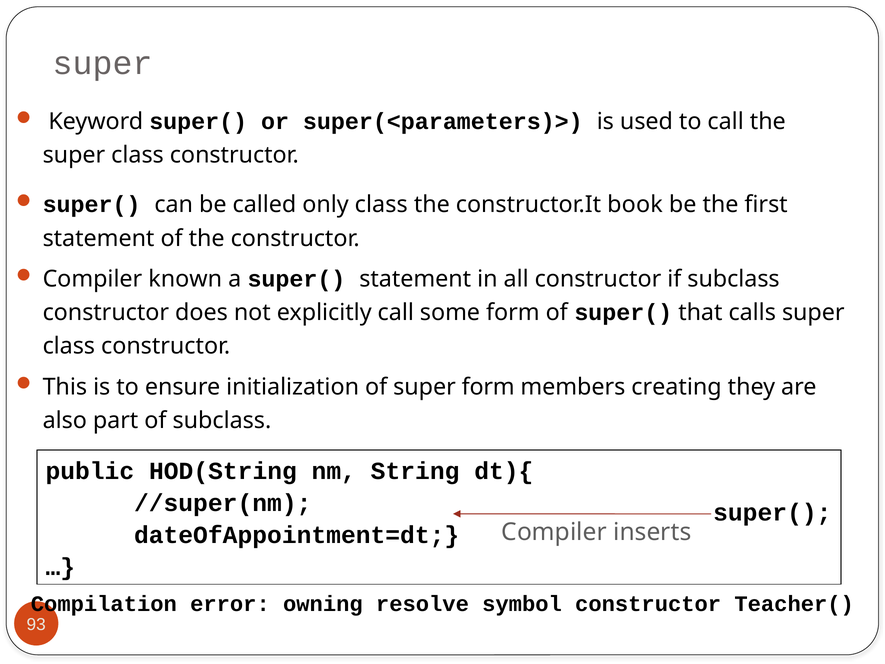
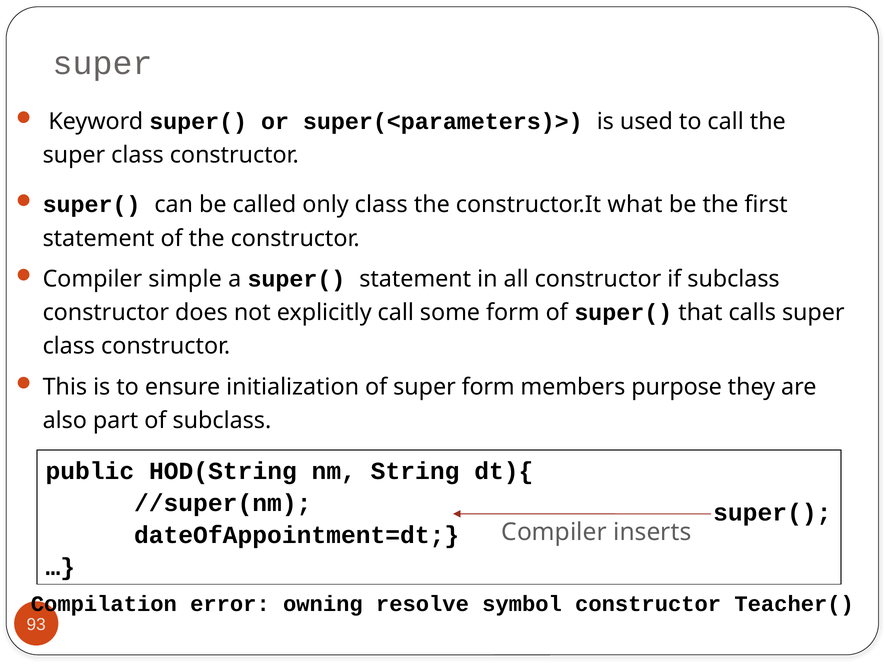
book: book -> what (635, 205)
known: known -> simple (185, 279)
creating: creating -> purpose (677, 387)
